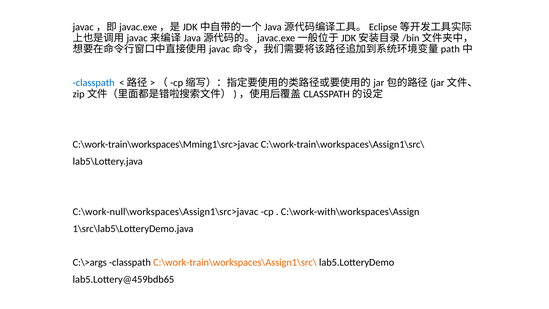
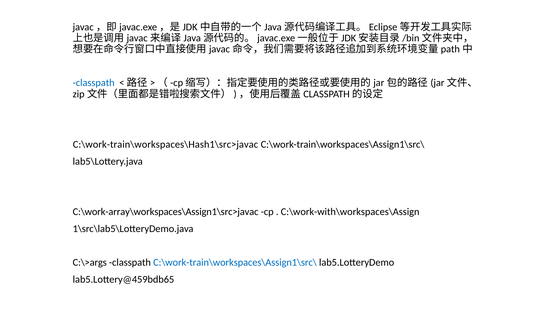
C:\work-train\workspaces\Mming1\src>javac: C:\work-train\workspaces\Mming1\src>javac -> C:\work-train\workspaces\Hash1\src>javac (166, 144)
C:\work-null\workspaces\Assign1\src>javac: C:\work-null\workspaces\Assign1\src>javac -> C:\work-array\workspaces\Assign1\src>javac (166, 212)
C:\work-train\workspaces\Assign1\src\ colour: orange -> blue (235, 262)
